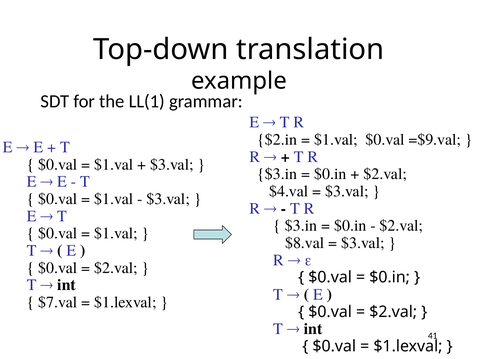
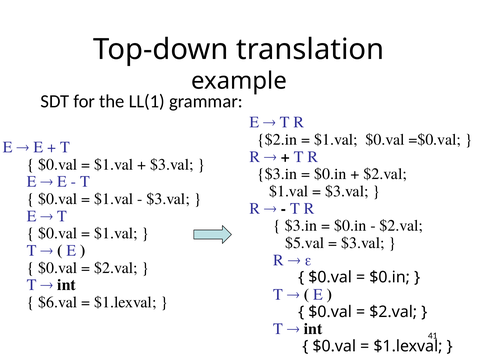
=$9.val: =$9.val -> =$0.val (435, 139)
$4.val: $4.val -> $1.val (289, 191)
$8.val: $8.val -> $5.val (305, 243)
$7.val: $7.val -> $6.val (58, 302)
